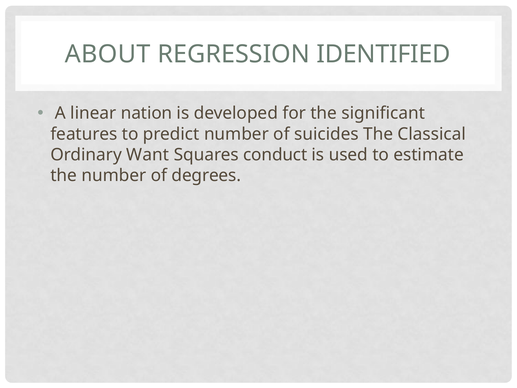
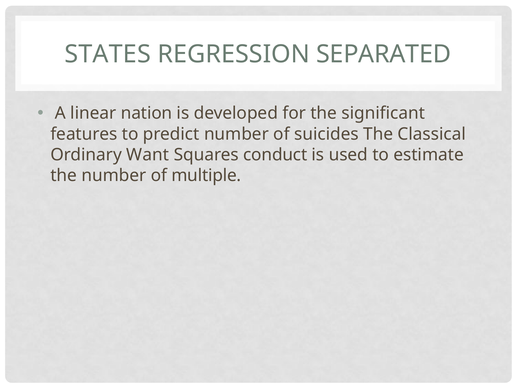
ABOUT: ABOUT -> STATES (108, 54)
IDENTIFIED: IDENTIFIED -> SEPARATED (384, 54)
degrees: degrees -> multiple (206, 175)
